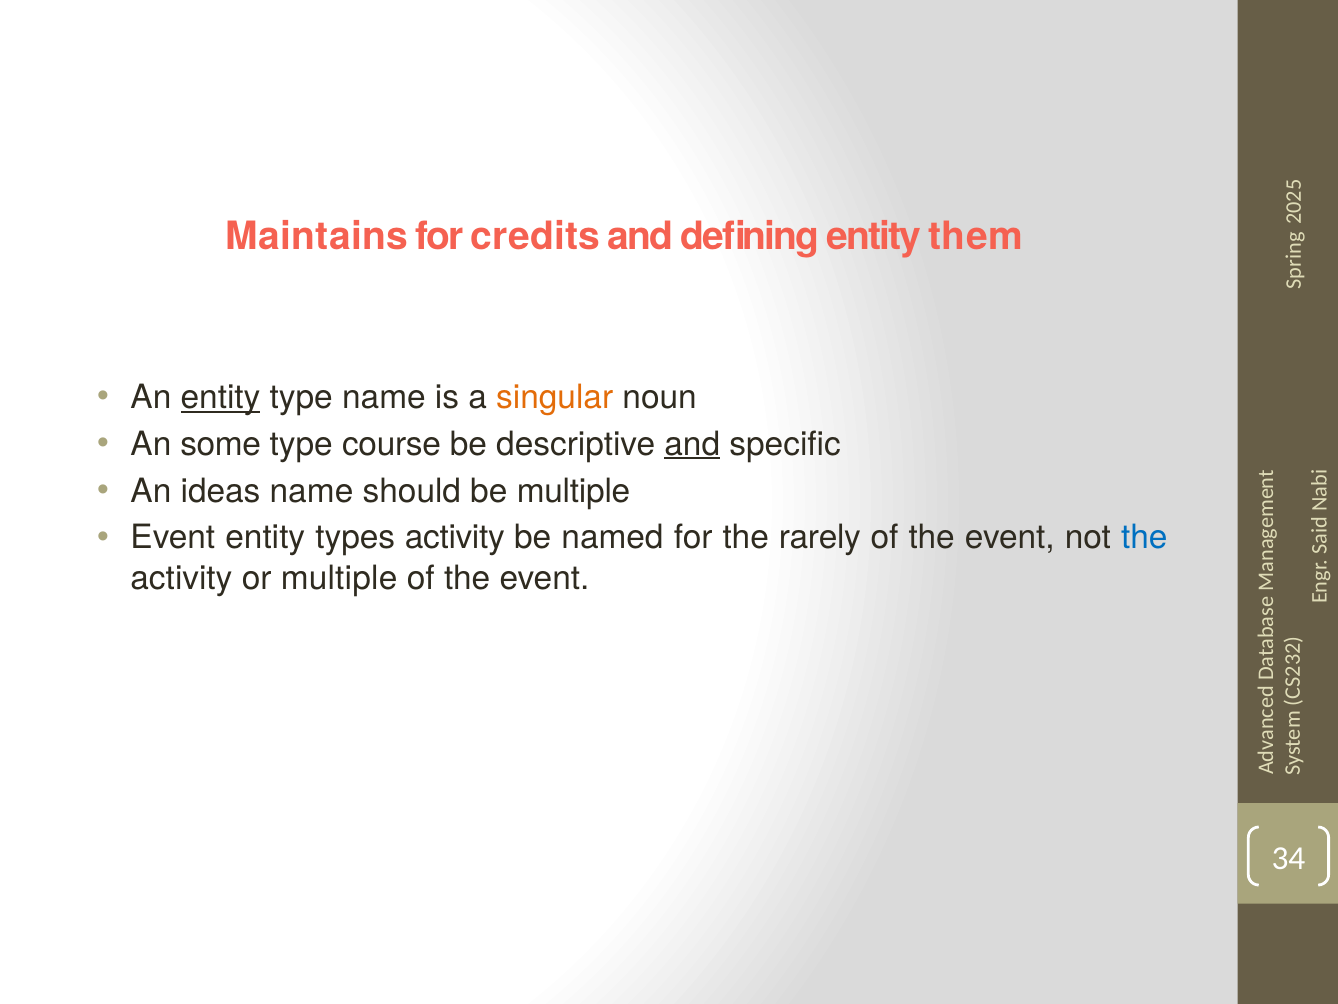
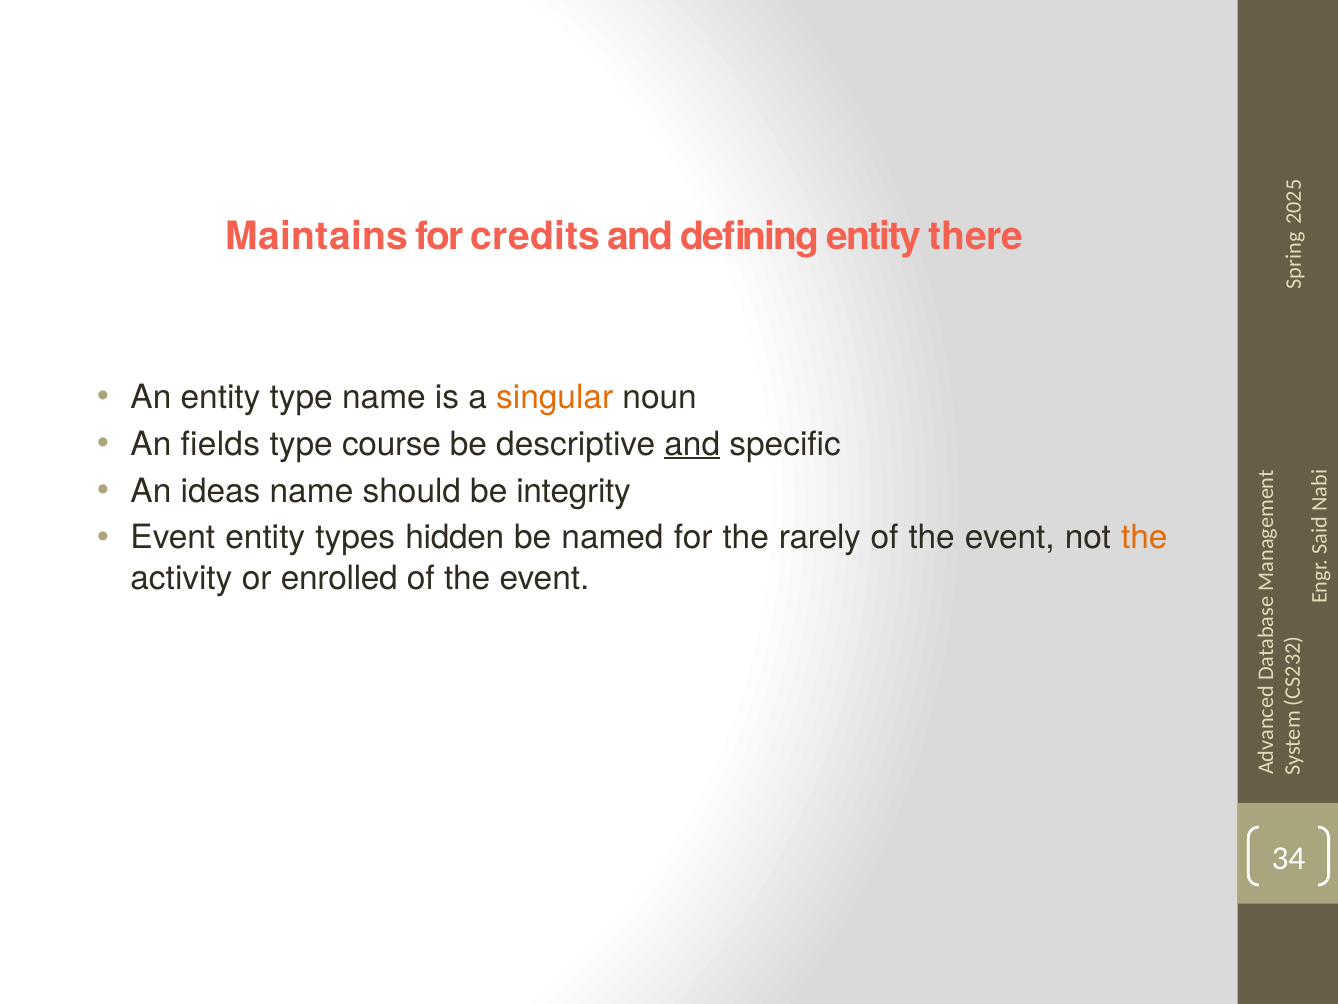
them: them -> there (976, 237)
entity underline: present -> none (221, 397)
some: some -> fields (220, 444)
be multiple: multiple -> integrity (574, 491)
types activity: activity -> hidden (455, 538)
the colour: blue -> orange (1144, 538)
or multiple: multiple -> enrolled (339, 578)
